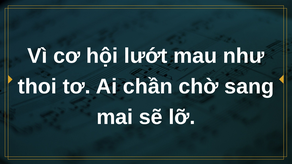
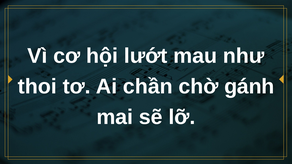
sang: sang -> gánh (249, 87)
